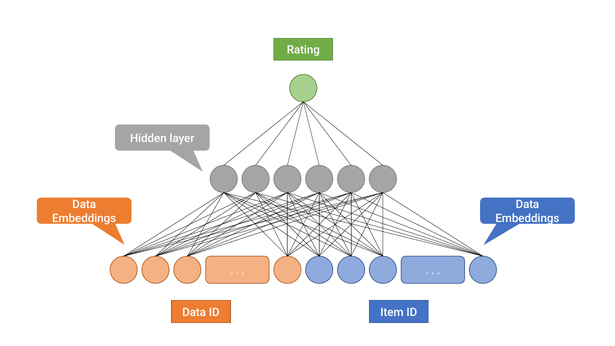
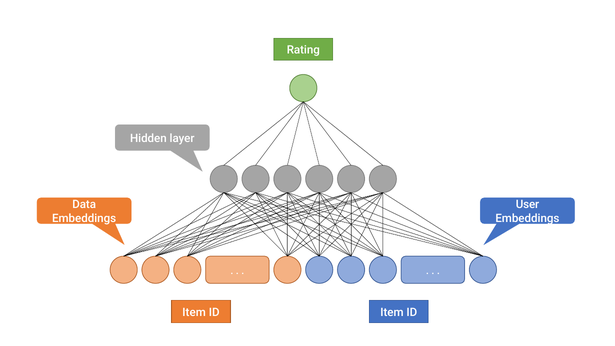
Data: Data -> User (527, 205)
Data: Data -> Item (194, 312)
